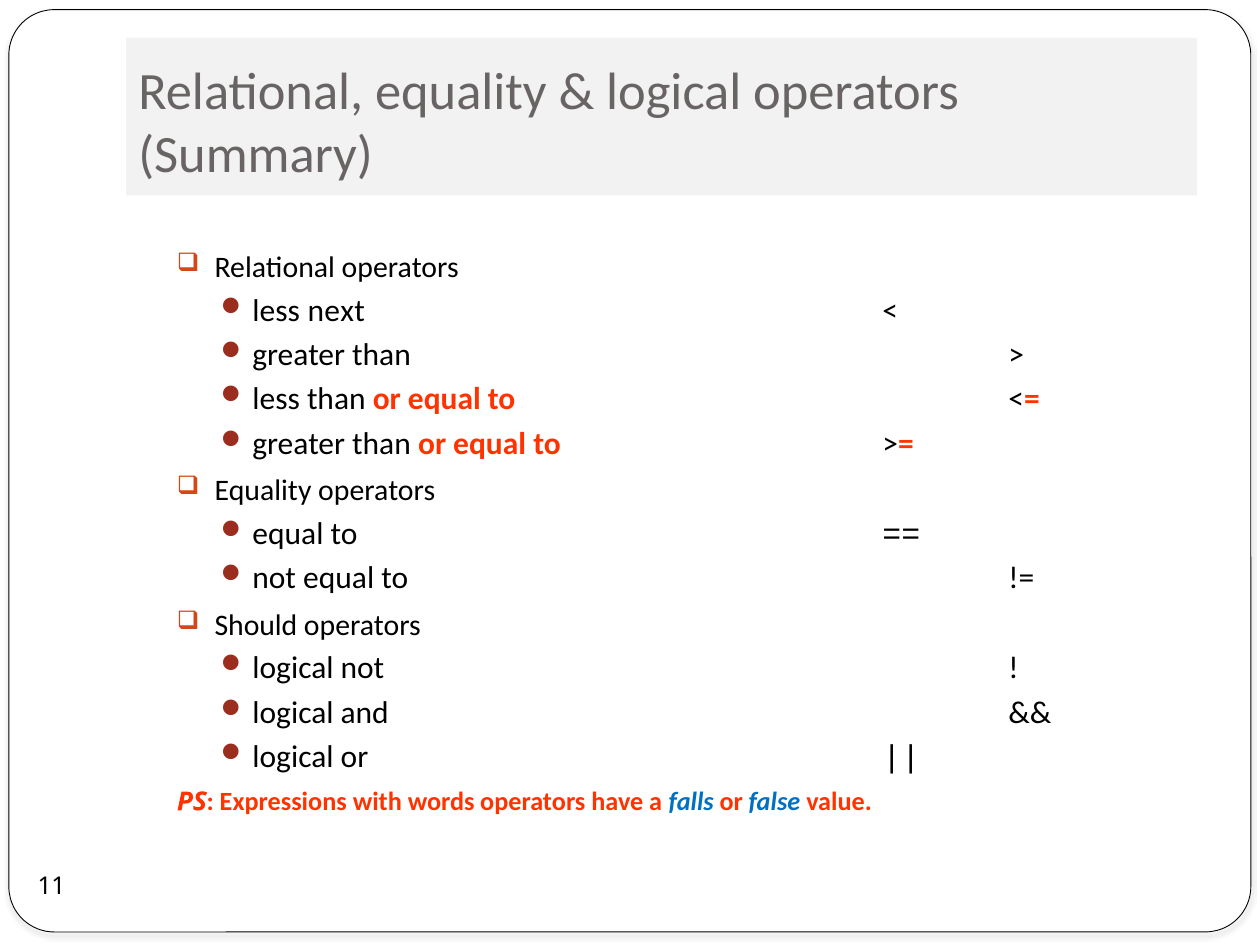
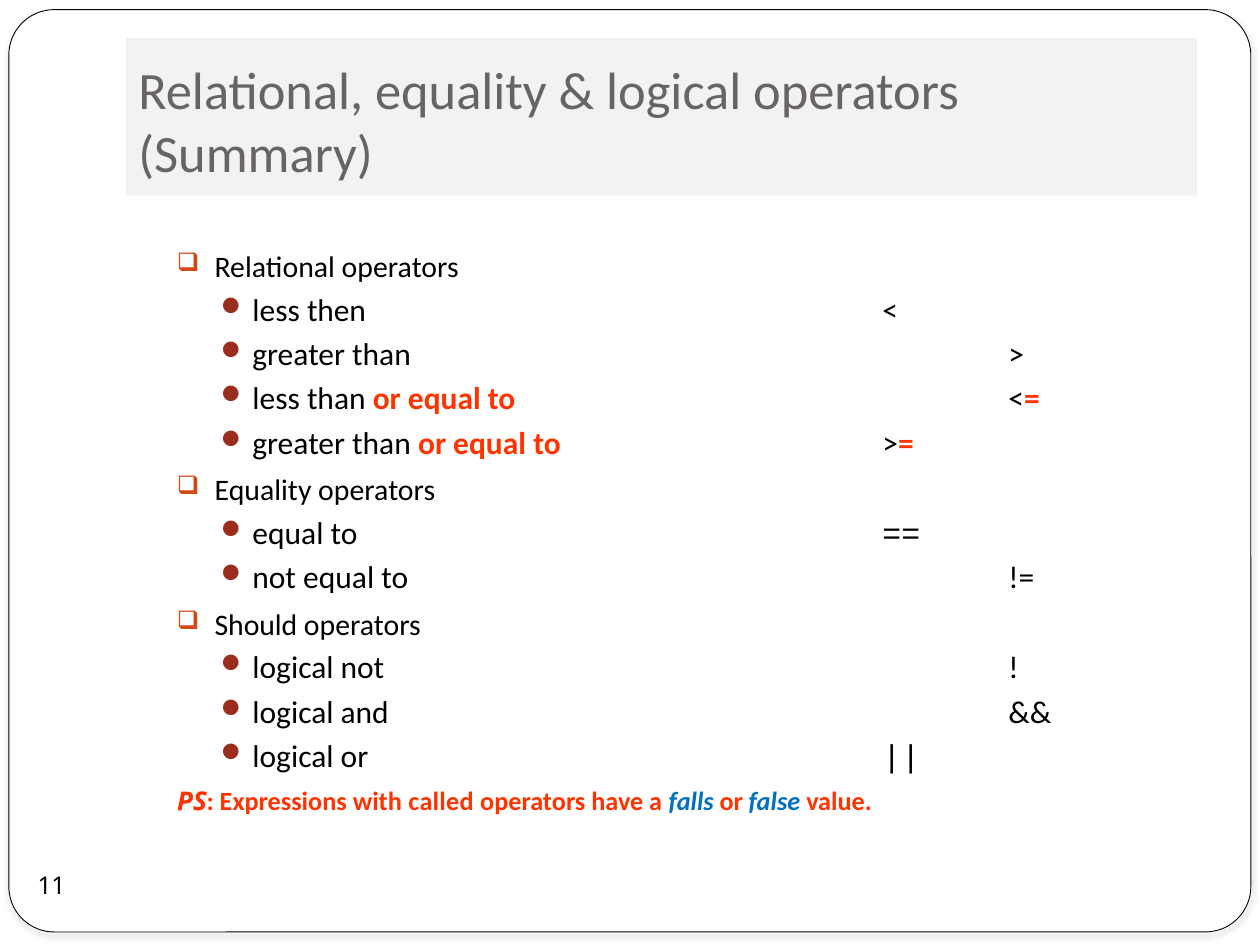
next: next -> then (336, 311)
words: words -> called (441, 802)
